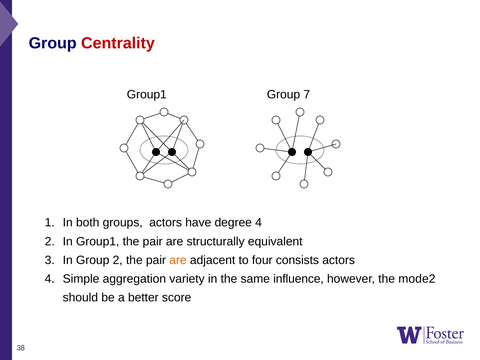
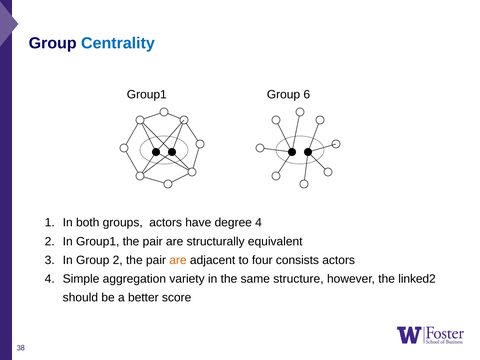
Centrality colour: red -> blue (118, 43)
7: 7 -> 6 (307, 94)
influence: influence -> structure (298, 279)
mode2: mode2 -> linked2 (417, 279)
